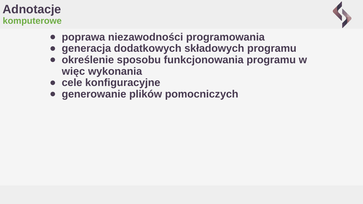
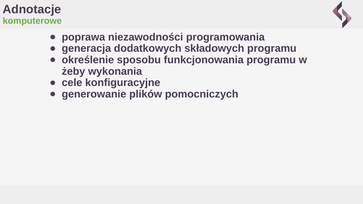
więc: więc -> żeby (73, 71)
